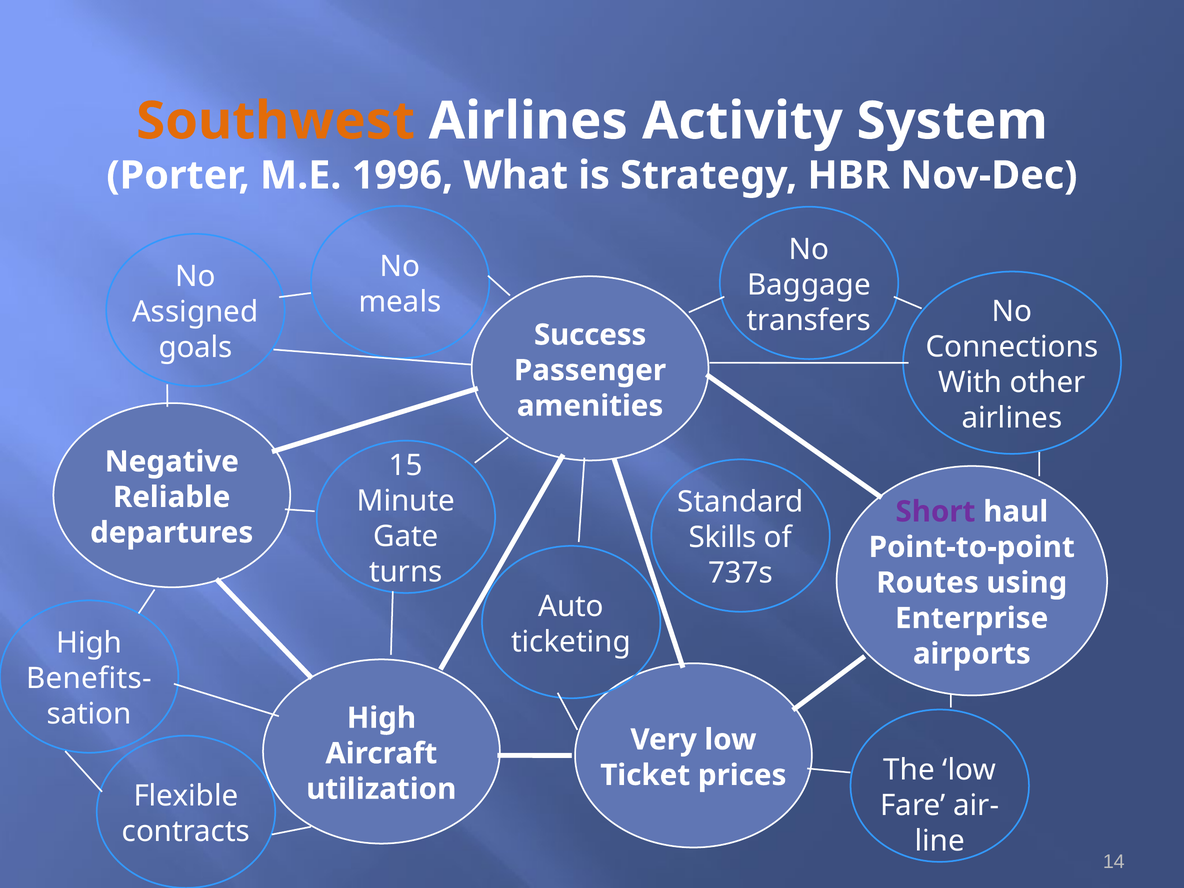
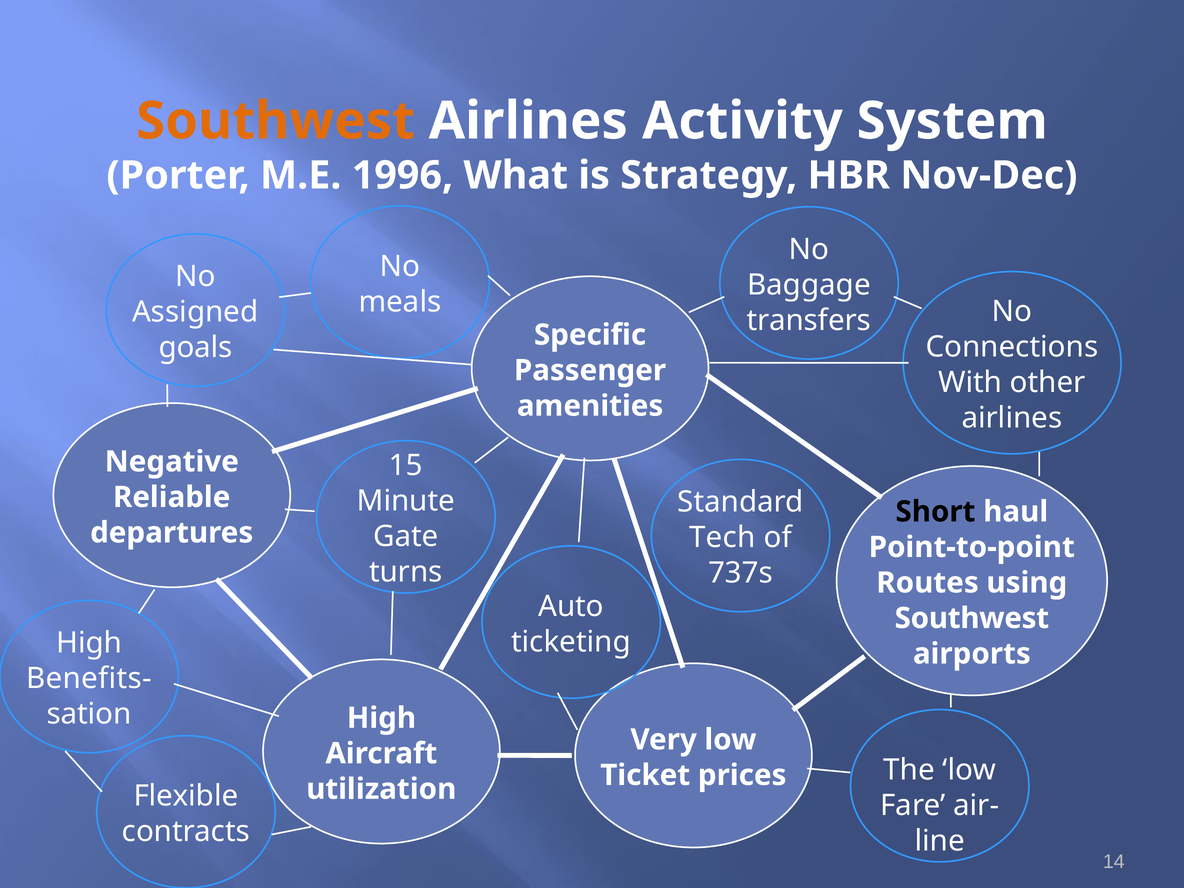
Success: Success -> Specific (590, 335)
Short colour: purple -> black (935, 512)
Skills: Skills -> Tech (722, 538)
Enterprise: Enterprise -> Southwest (972, 618)
